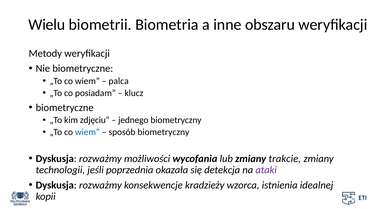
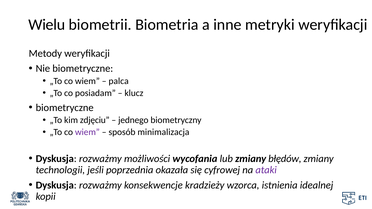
obszaru: obszaru -> metryki (270, 25)
wiem colour: blue -> purple (87, 132)
sposób biometryczny: biometryczny -> minimalizacja (163, 132)
trakcie: trakcie -> błędów (285, 159)
detekcja: detekcja -> cyfrowej (222, 170)
